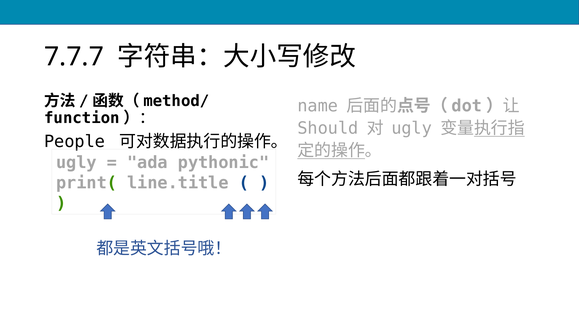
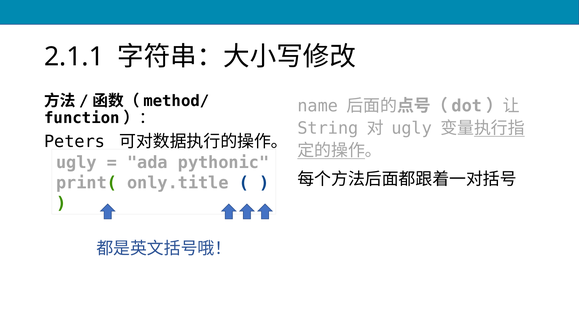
7.7.7: 7.7.7 -> 2.1.1 (74, 57)
Should: Should -> String (328, 128)
People: People -> Peters (75, 142)
line.title: line.title -> only.title (178, 183)
